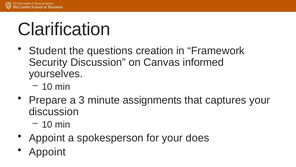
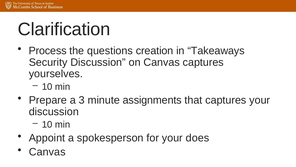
Student: Student -> Process (48, 51)
Framework: Framework -> Takeaways (216, 51)
Canvas informed: informed -> captures (203, 62)
Appoint: Appoint -> Canvas (47, 151)
